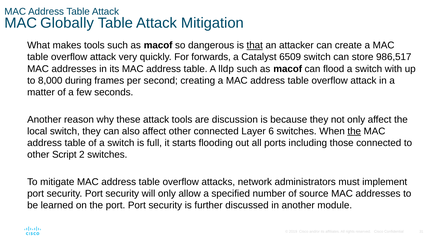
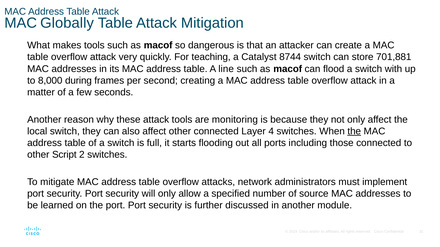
that underline: present -> none (255, 45)
forwards: forwards -> teaching (211, 57)
6509: 6509 -> 8744 (290, 57)
986,517: 986,517 -> 701,881 (394, 57)
lldp: lldp -> line (226, 69)
discussion: discussion -> monitoring (235, 120)
6: 6 -> 4 (271, 131)
